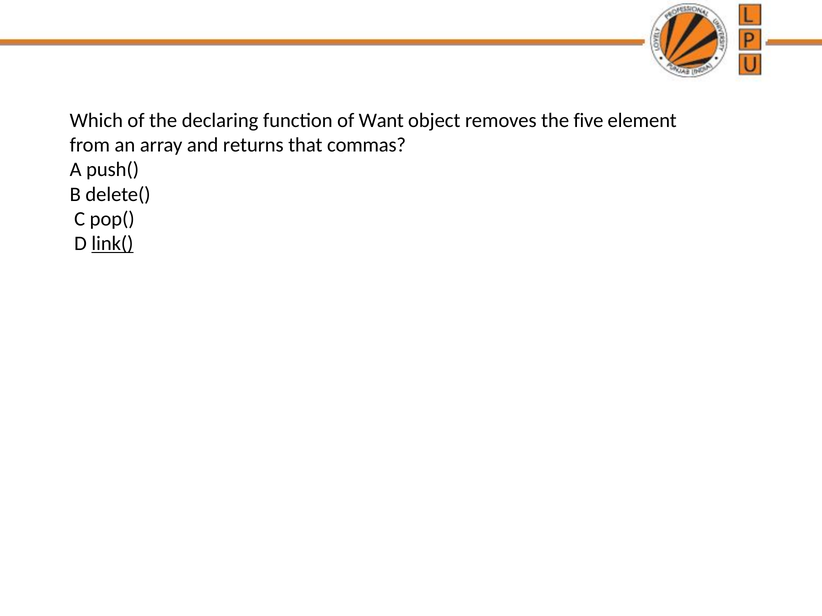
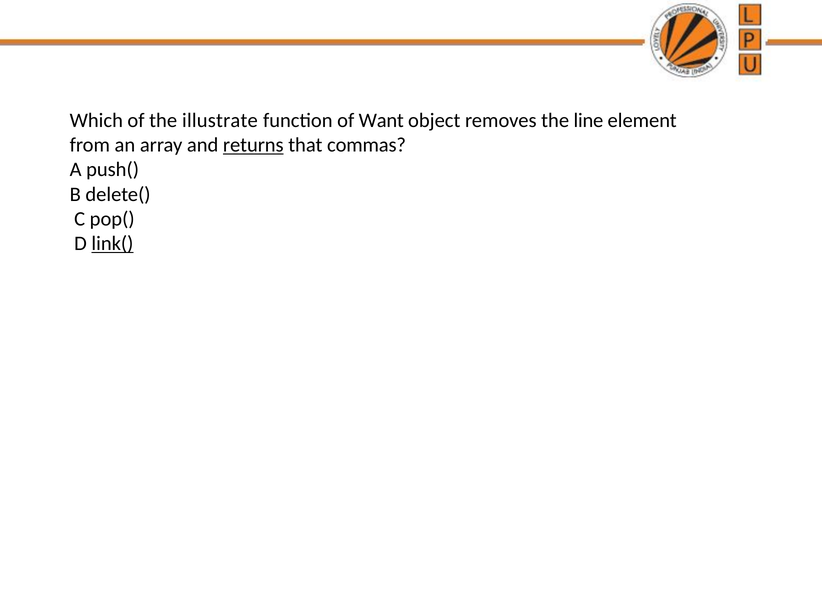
declaring: declaring -> illustrate (220, 121)
five: five -> line (588, 121)
returns underline: none -> present (253, 145)
